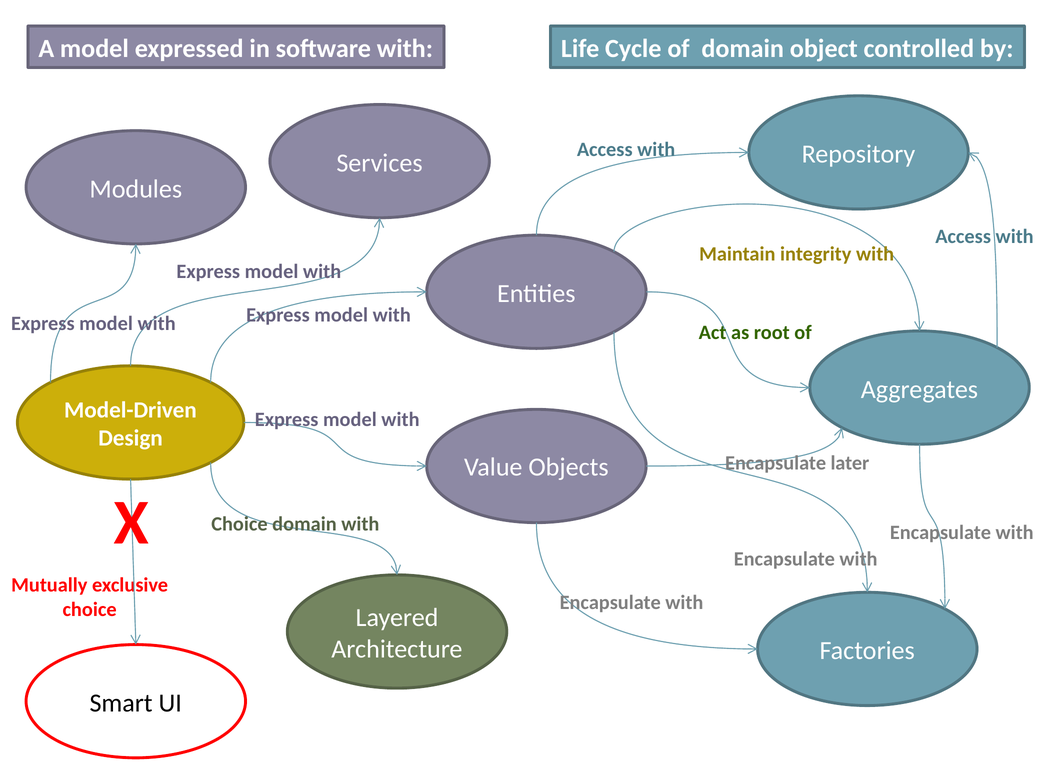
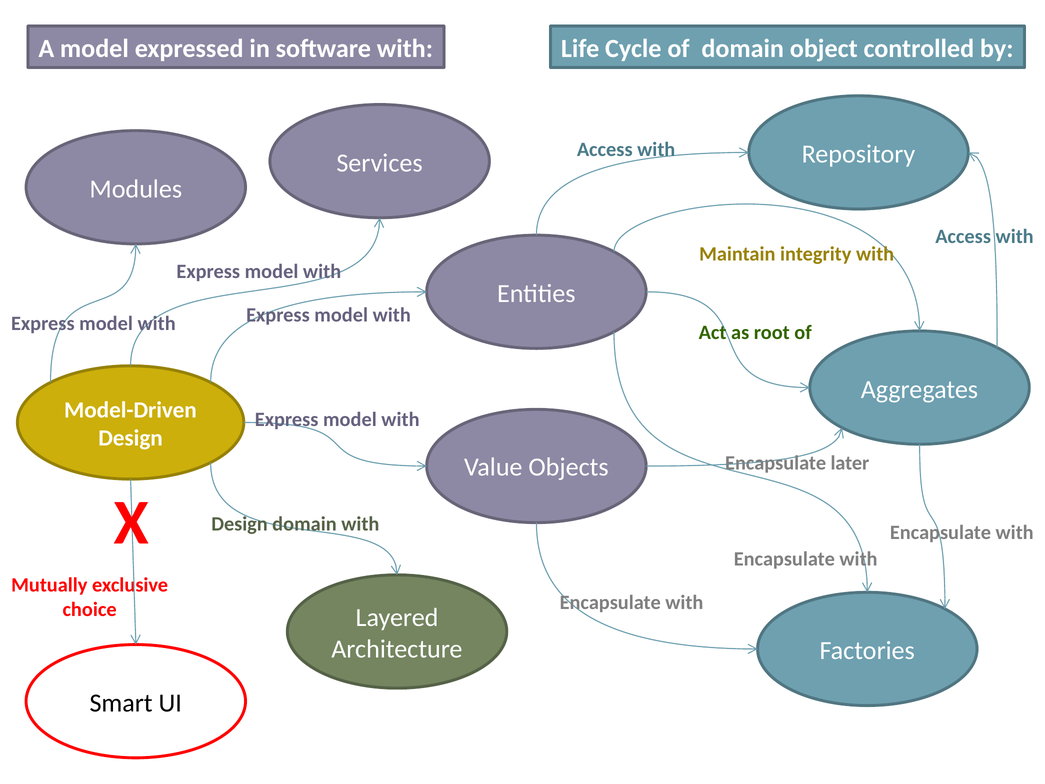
Choice: Choice -> Design (240, 524)
